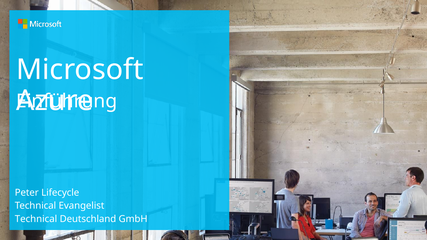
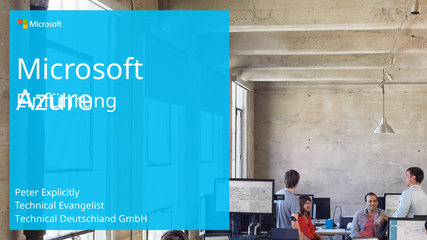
Lifecycle: Lifecycle -> Explicitly (60, 193)
